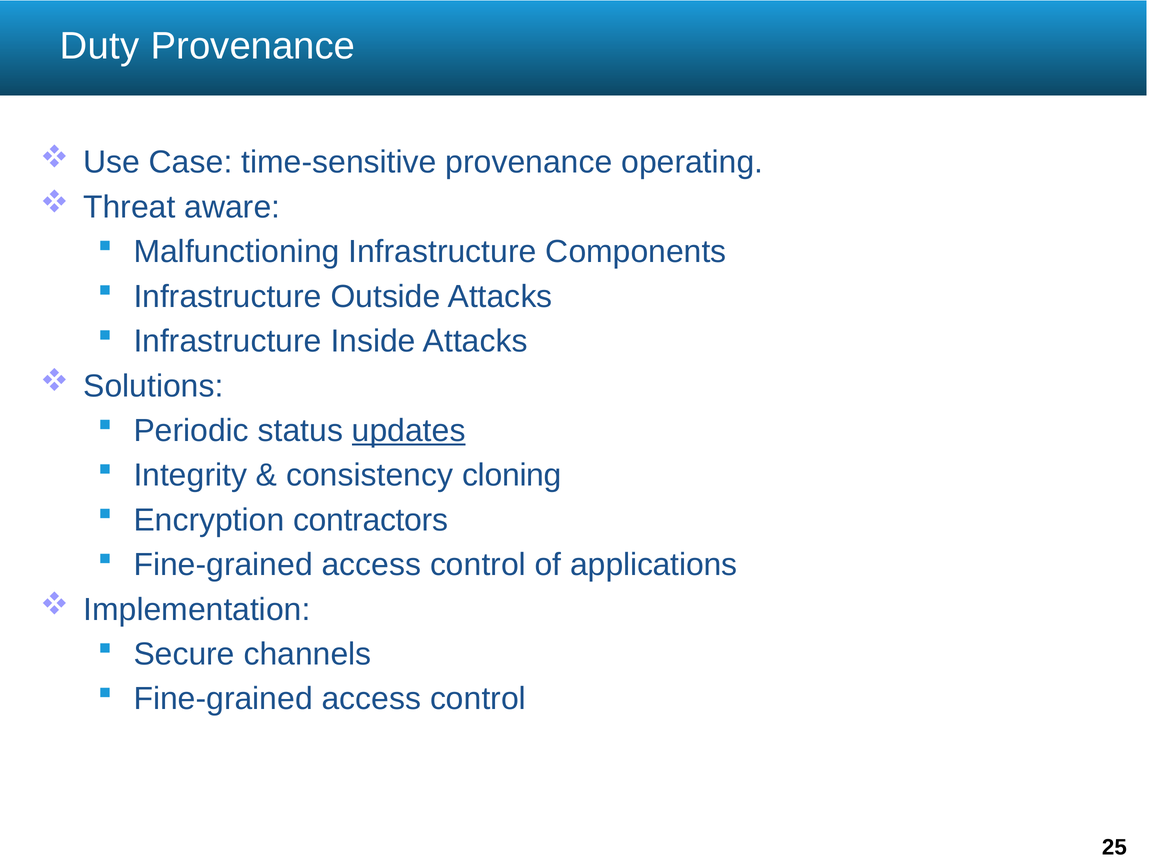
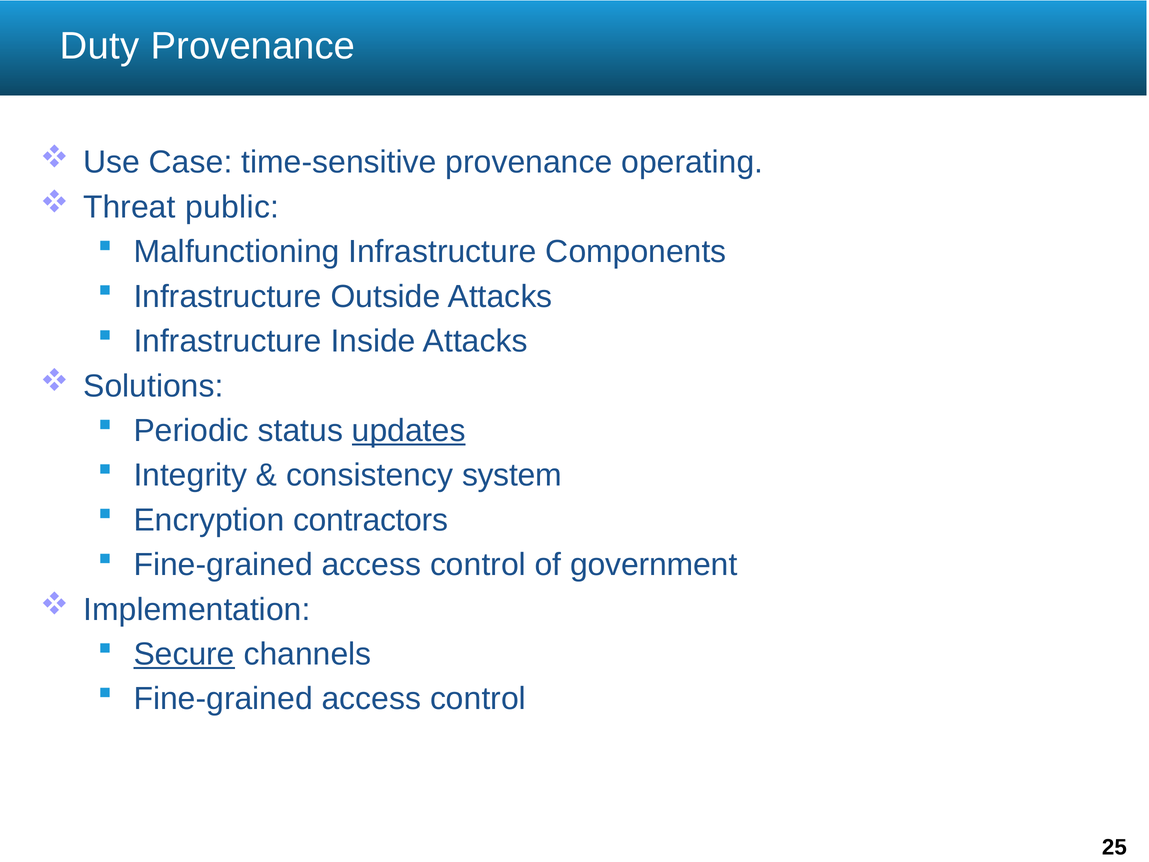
aware: aware -> public (232, 207)
cloning: cloning -> system (512, 475)
applications: applications -> government (654, 565)
Secure underline: none -> present (184, 654)
